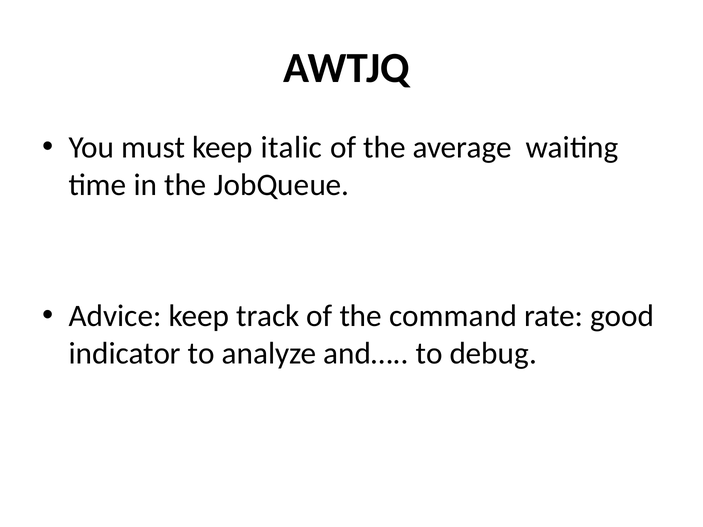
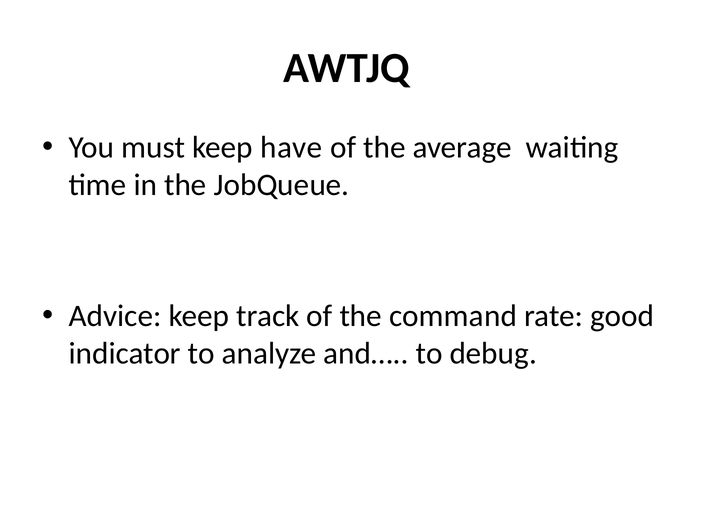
italic: italic -> have (291, 147)
